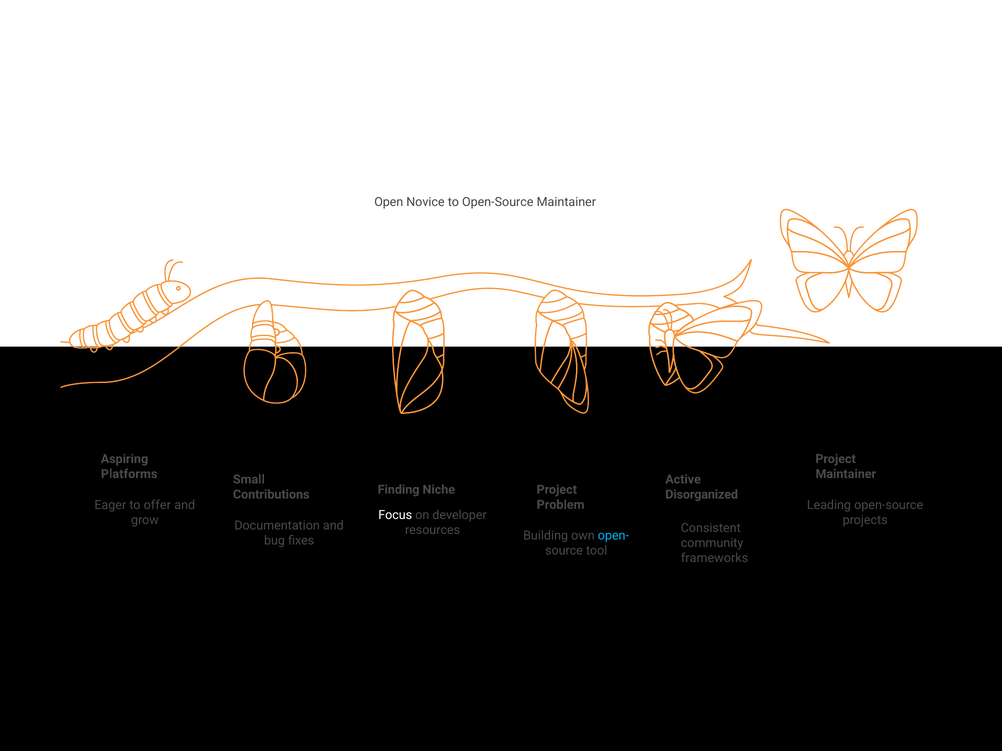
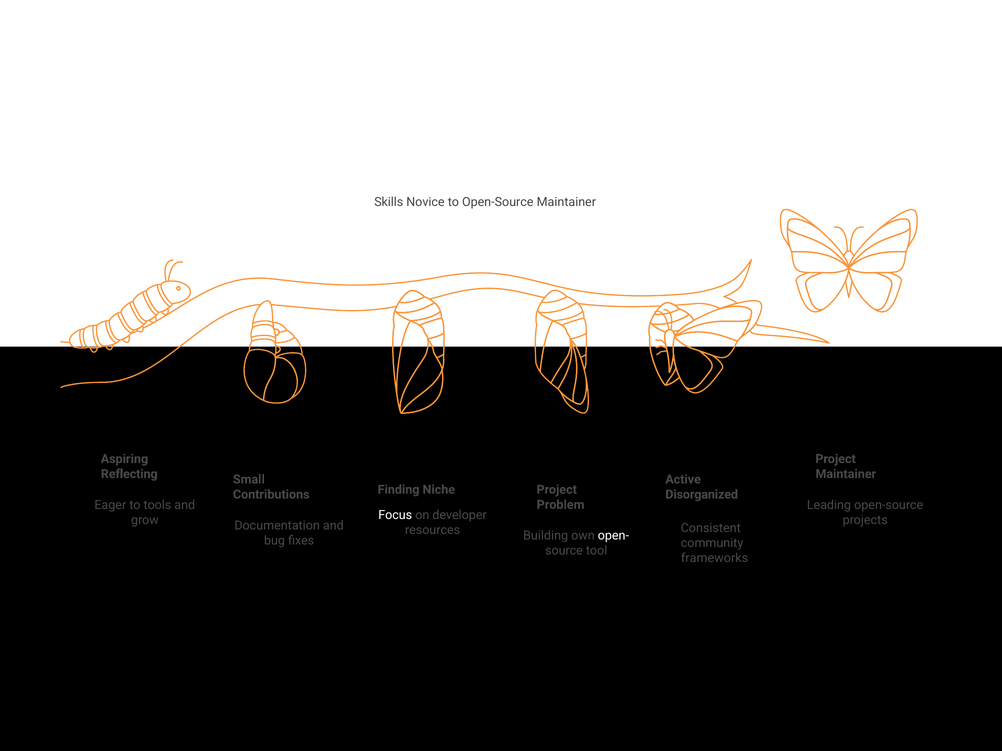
Open: Open -> Skills (389, 202)
Platforms: Platforms -> Reflecting (129, 474)
offer: offer -> tools (157, 505)
open- colour: light blue -> white (613, 536)
